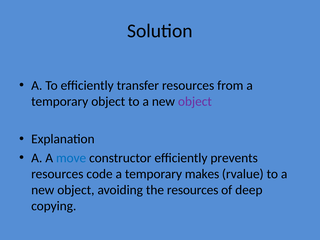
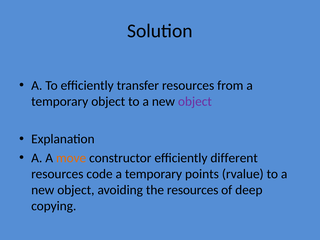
move colour: blue -> orange (71, 158)
prevents: prevents -> different (234, 158)
makes: makes -> points (202, 174)
